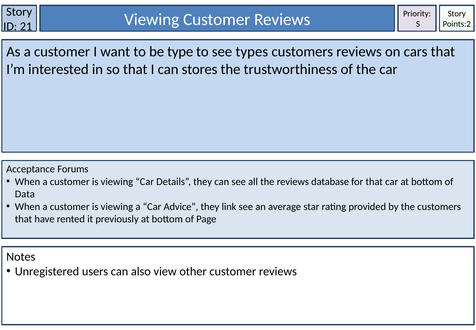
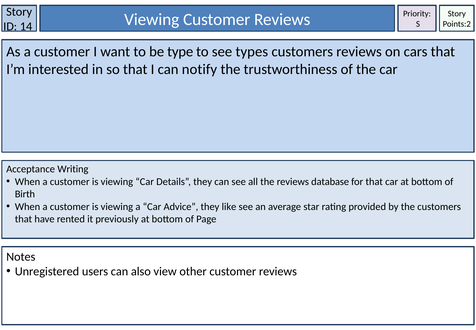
21: 21 -> 14 (26, 26)
stores: stores -> notify (199, 69)
Forums: Forums -> Writing (73, 169)
Data: Data -> Birth (25, 194)
link: link -> like (229, 206)
